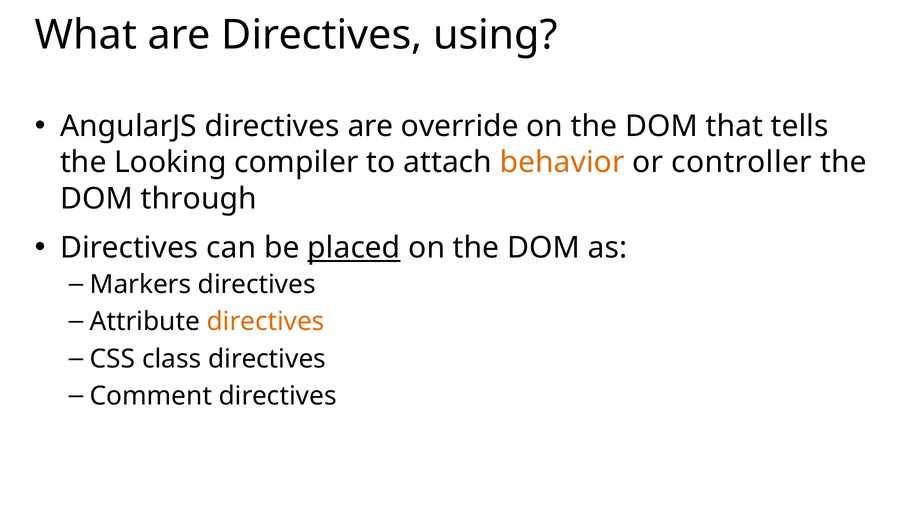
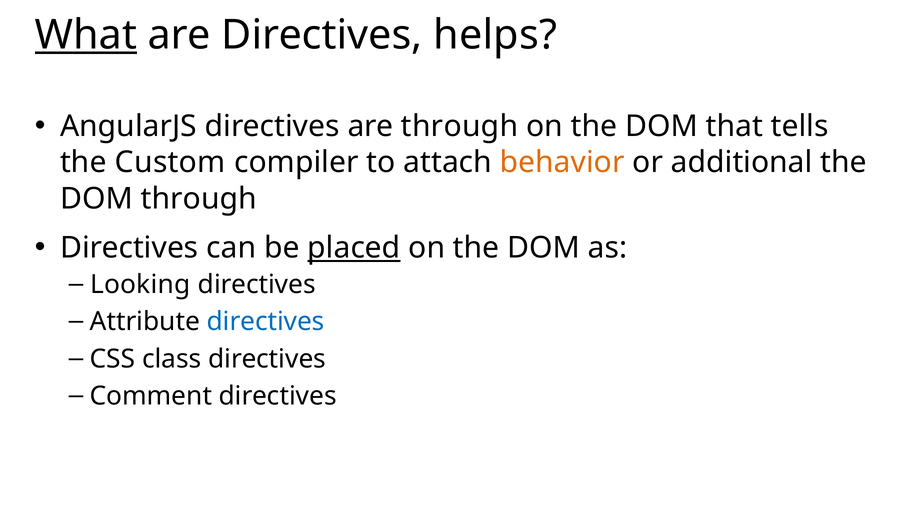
What underline: none -> present (86, 35)
using: using -> helps (495, 35)
are override: override -> through (460, 126)
Looking: Looking -> Custom (170, 162)
controller: controller -> additional (742, 162)
Markers: Markers -> Looking (140, 284)
directives colour: orange -> blue (266, 322)
